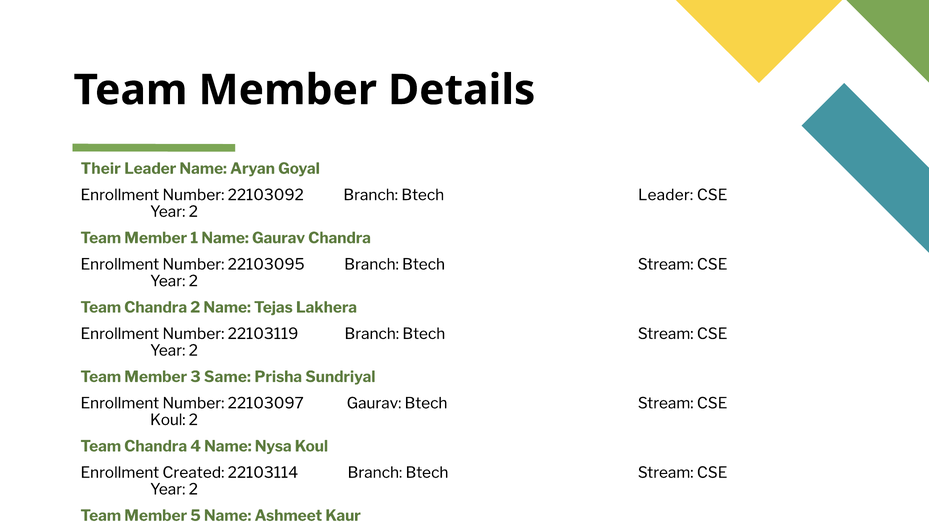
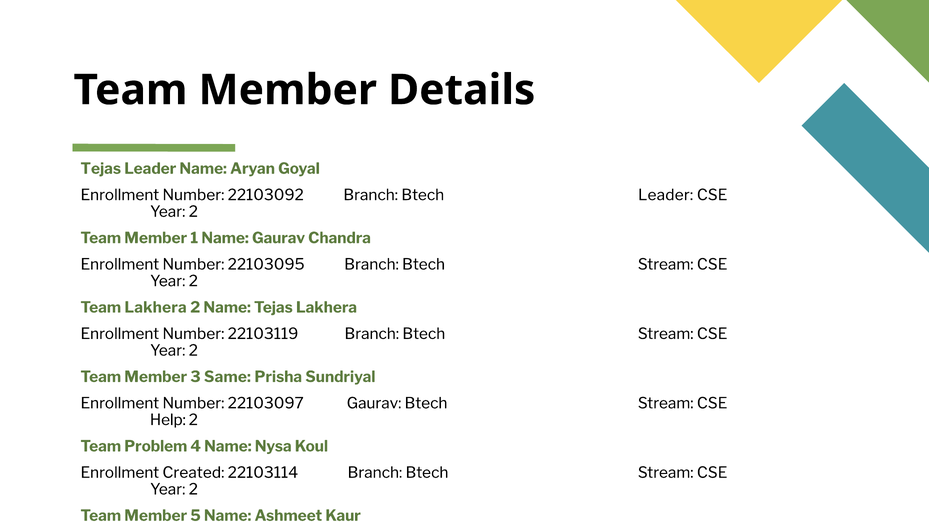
Their: Their -> Tejas (101, 169)
Chandra: Chandra -> Lakhera (156, 308)
Koul: Koul -> Help (168, 420)
Chandra: Chandra -> Problem (156, 447)
